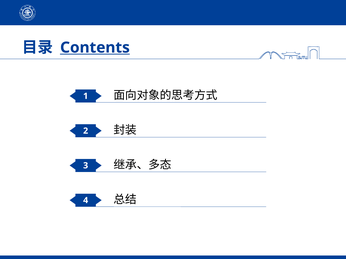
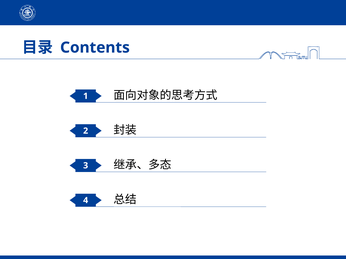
Contents underline: present -> none (95, 48)
